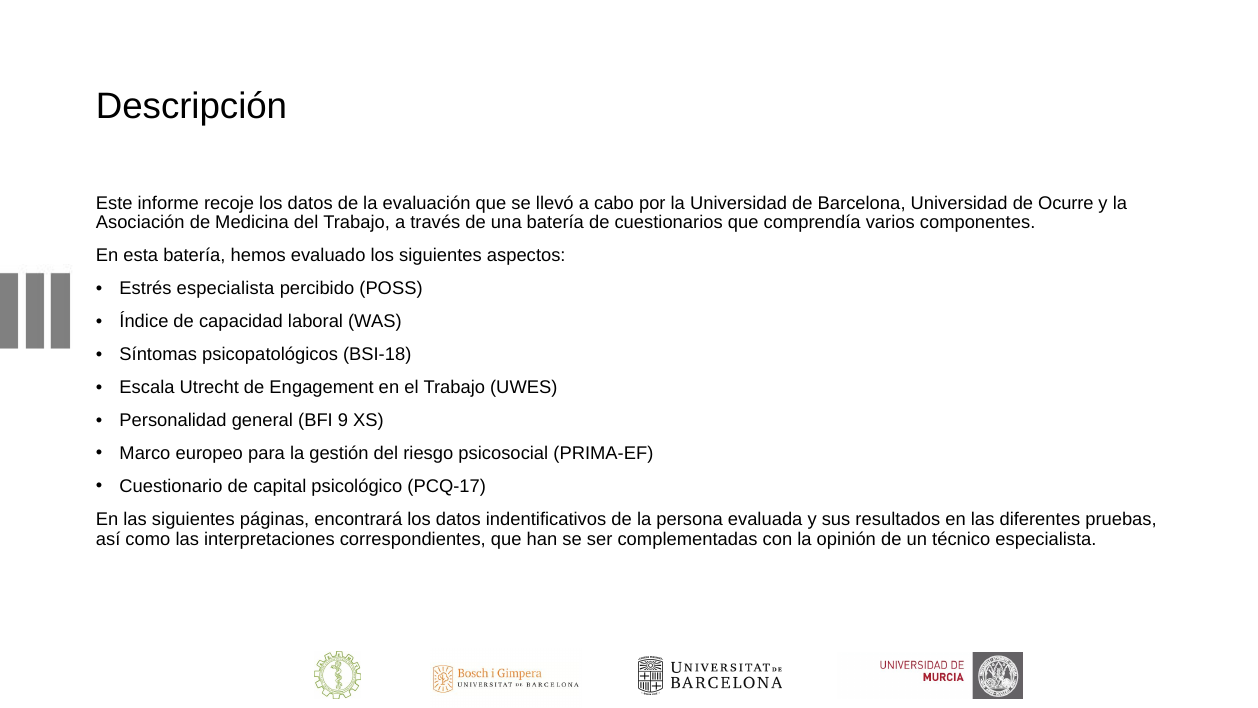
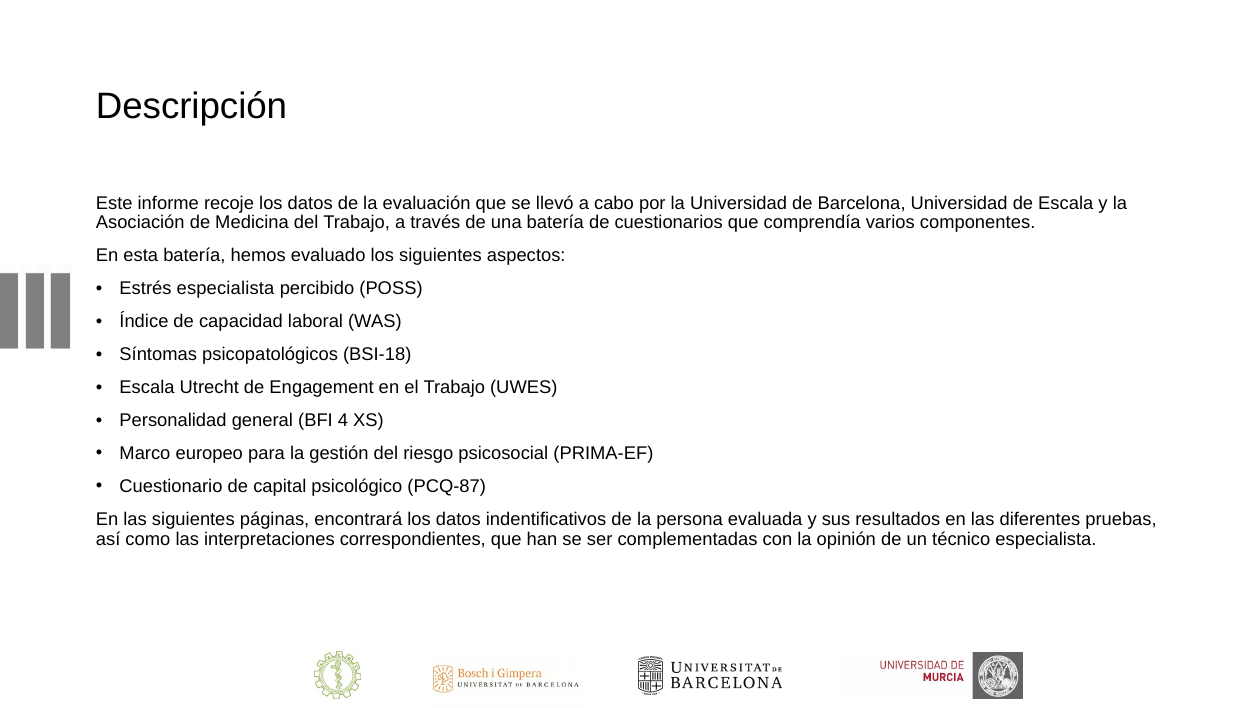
de Ocurre: Ocurre -> Escala (1066, 203)
9: 9 -> 4 (343, 420)
PCQ-17: PCQ-17 -> PCQ-87 (447, 486)
